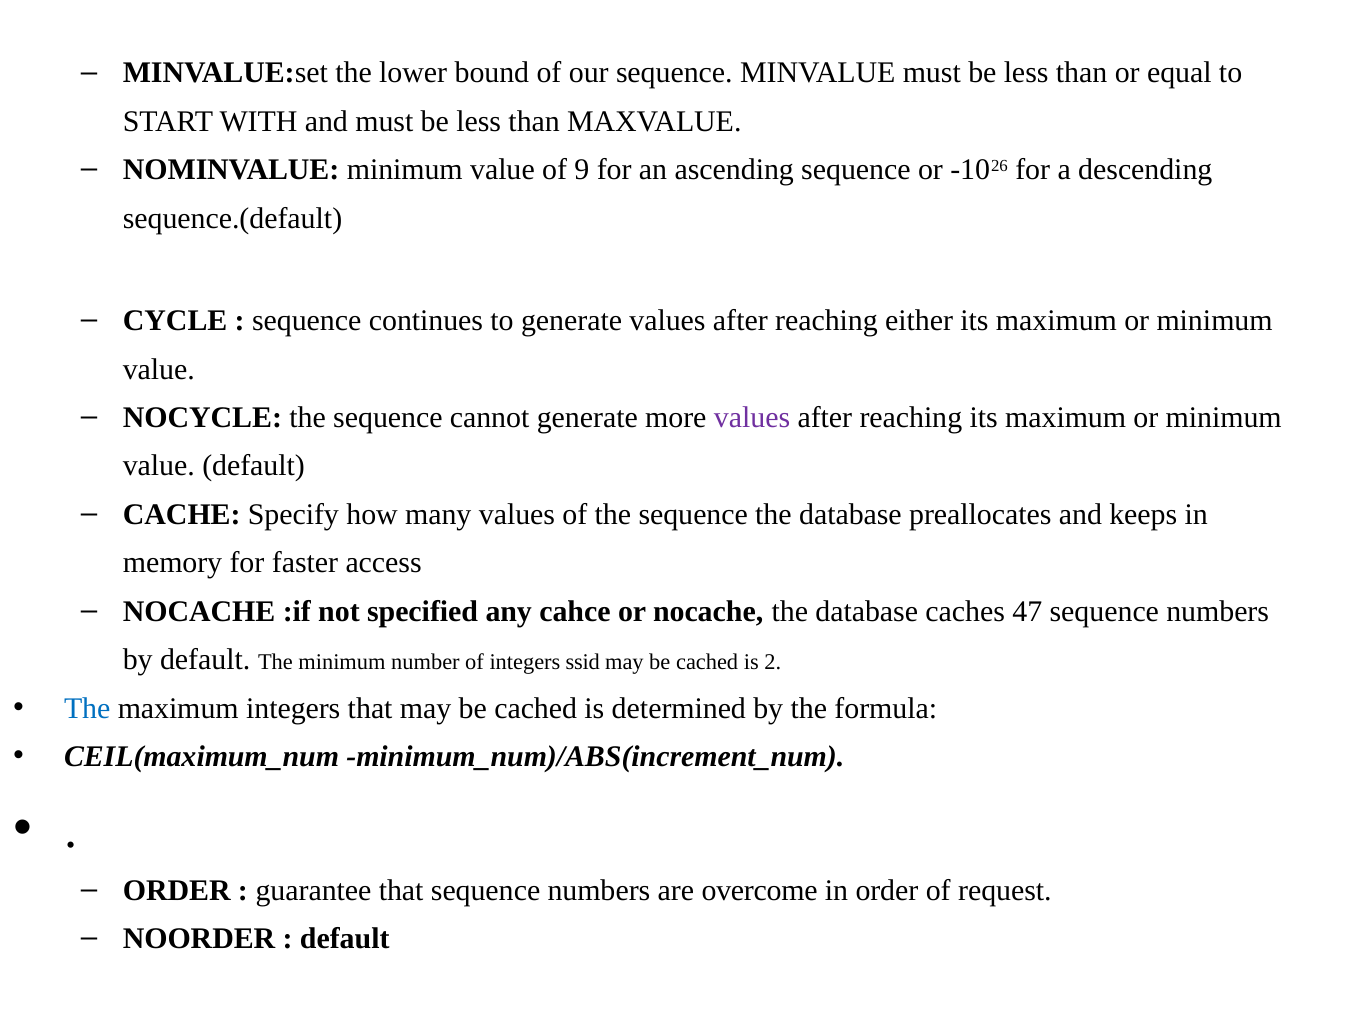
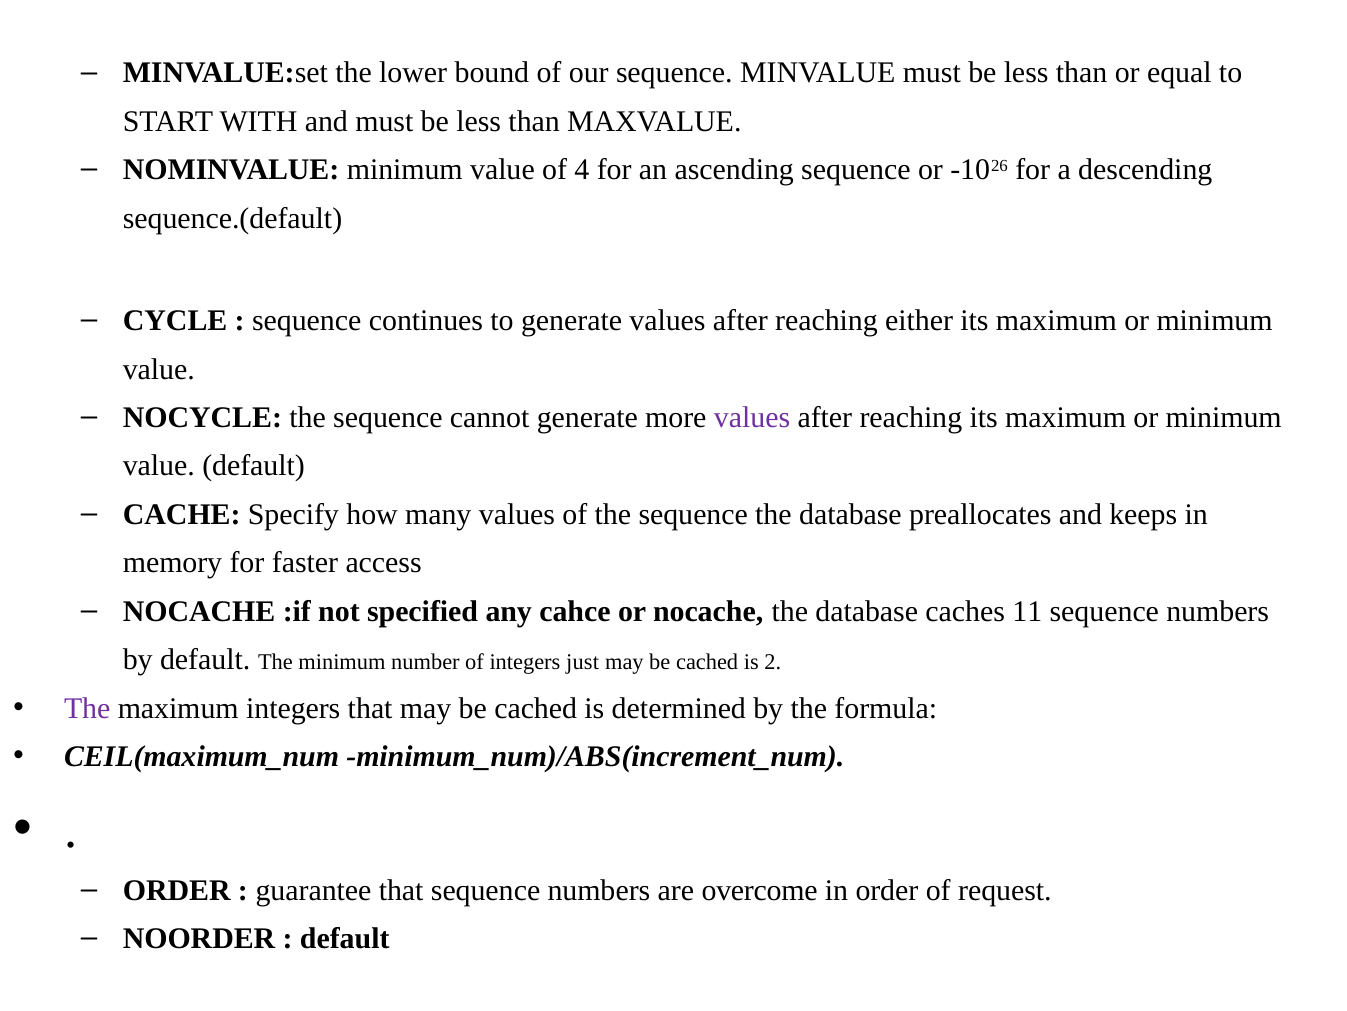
9: 9 -> 4 (582, 170)
47: 47 -> 11 (1027, 611)
ssid: ssid -> just (583, 662)
The colour: blue -> purple (87, 708)
